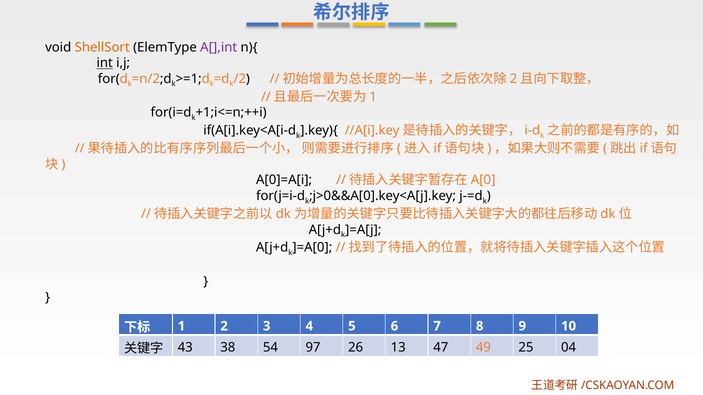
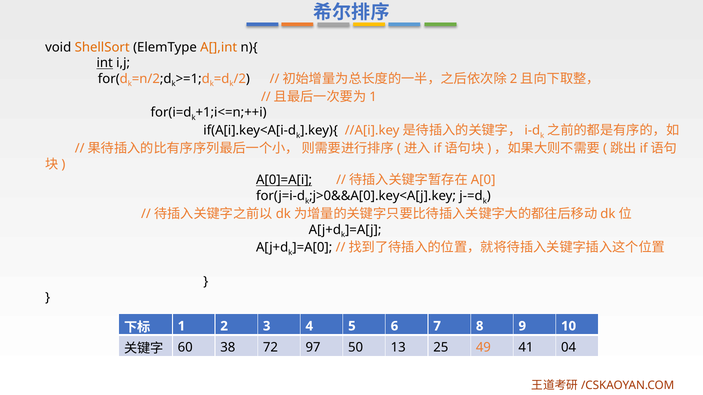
A[],int colour: purple -> orange (219, 47)
A[0]=A[i underline: none -> present (284, 180)
43: 43 -> 60 (185, 348)
54: 54 -> 72 (270, 348)
26: 26 -> 50 (356, 348)
47: 47 -> 25 (441, 348)
25: 25 -> 41 (526, 348)
